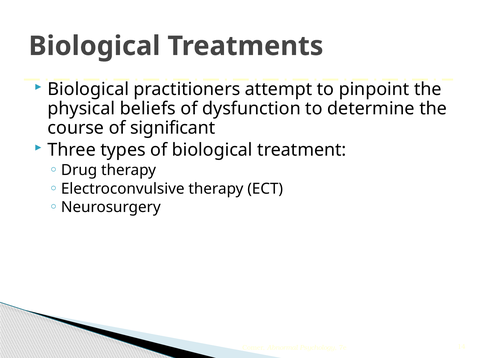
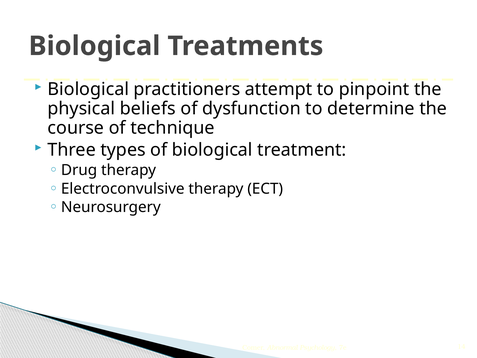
significant: significant -> technique (173, 128)
